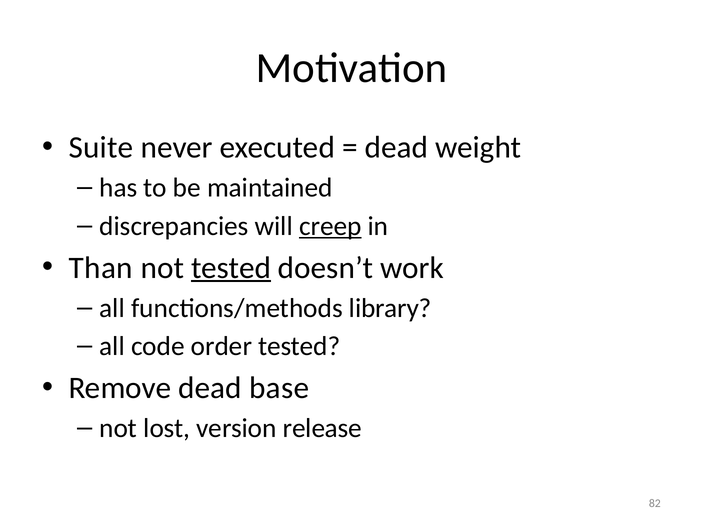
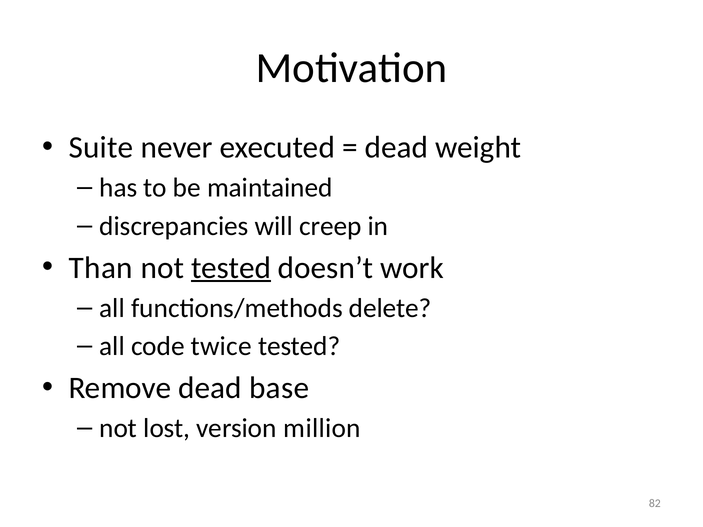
creep underline: present -> none (330, 226)
library: library -> delete (390, 308)
order: order -> twice (221, 347)
release: release -> million (322, 429)
